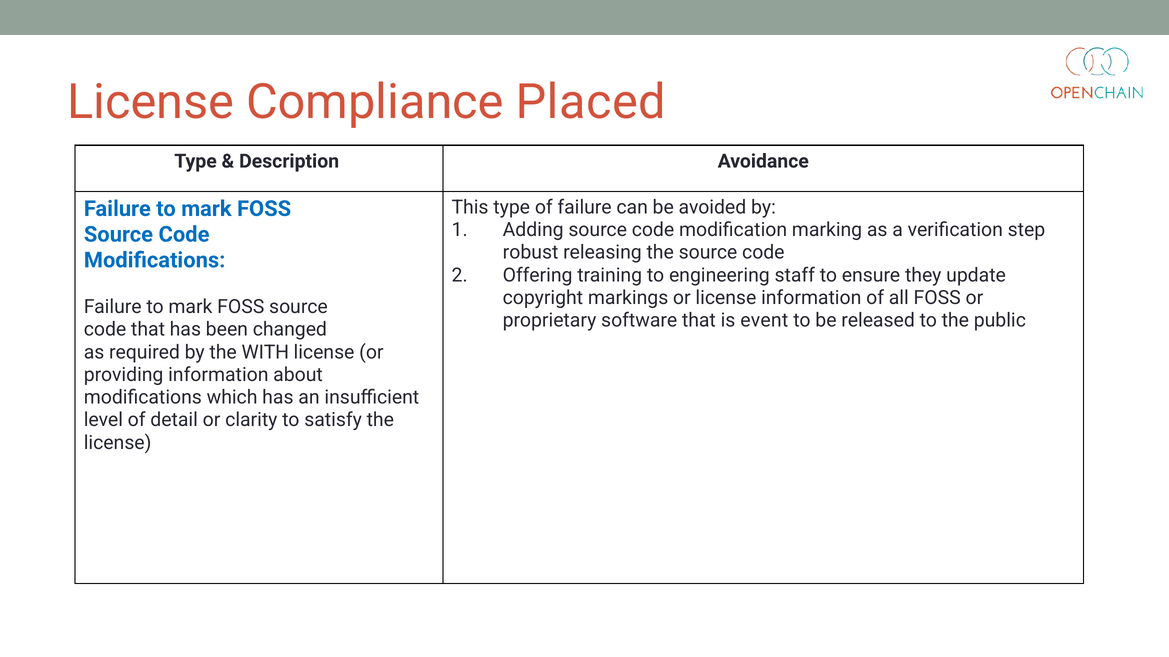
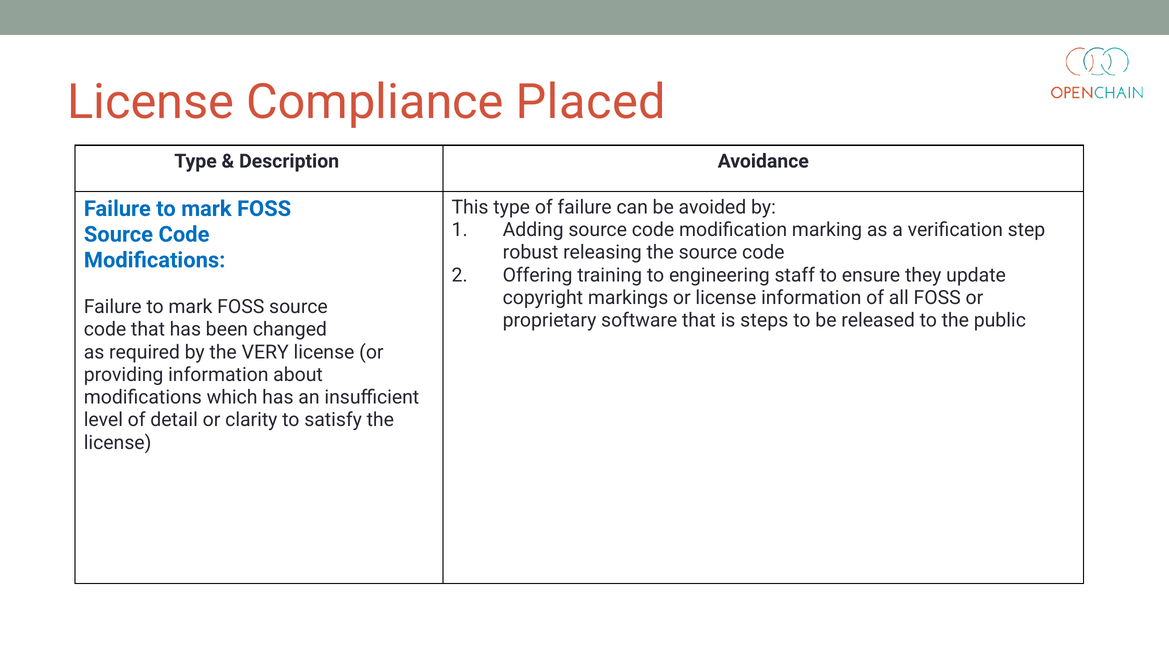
event: event -> steps (764, 321)
WITH: WITH -> VERY (265, 352)
